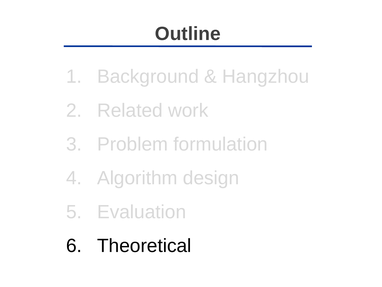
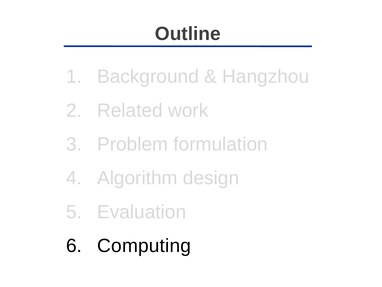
Theoretical: Theoretical -> Computing (144, 245)
